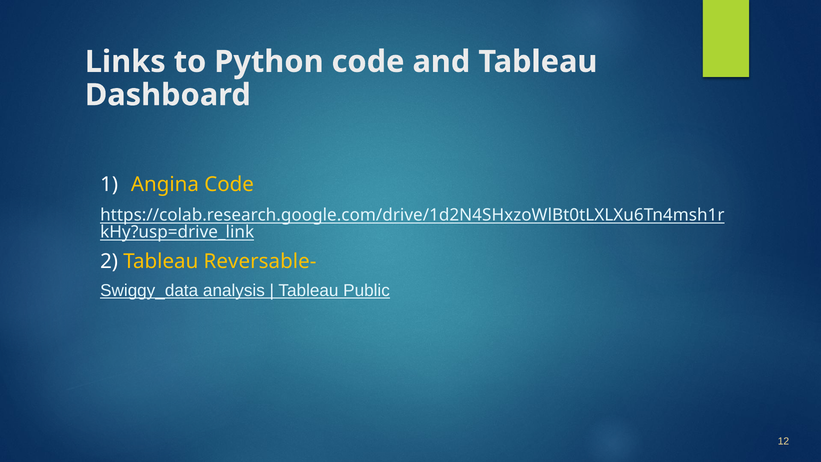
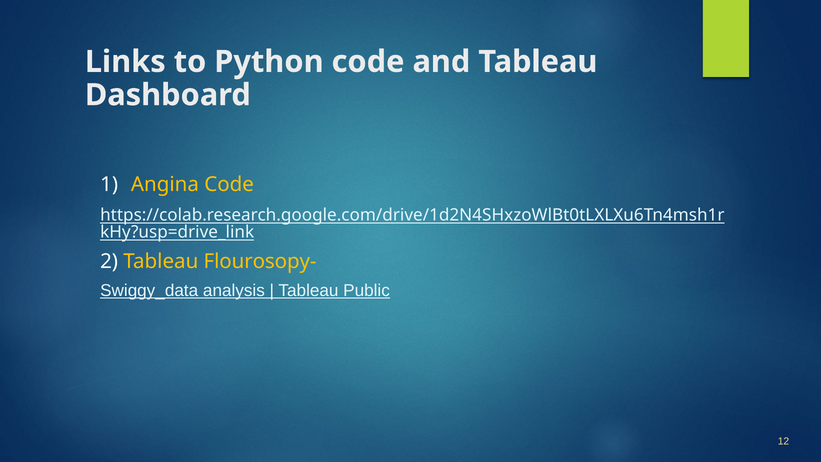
Reversable-: Reversable- -> Flourosopy- (260, 261)
